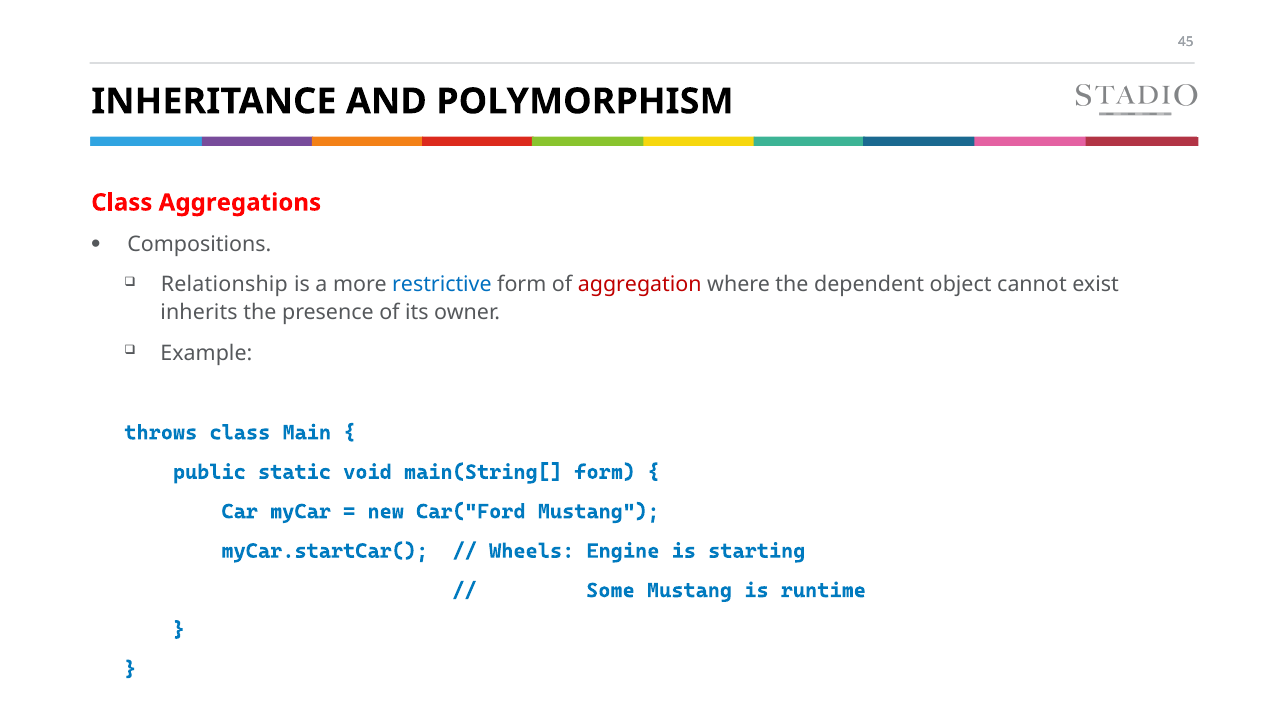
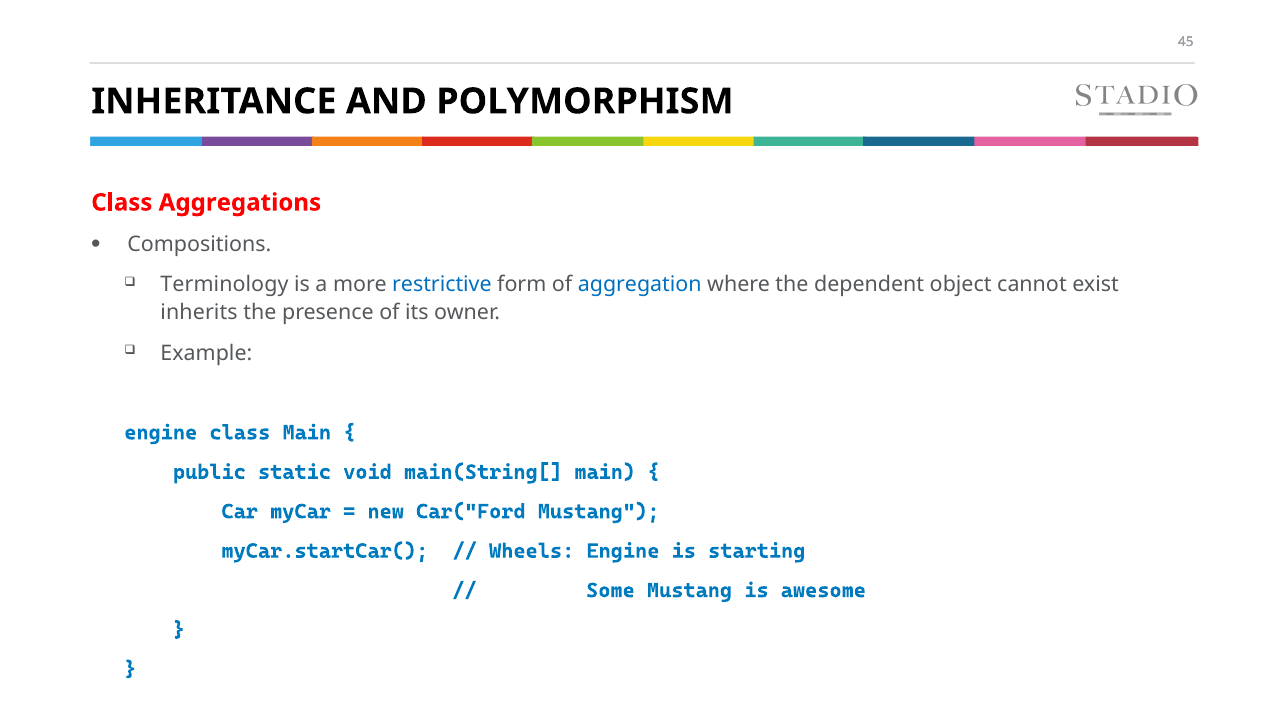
Relationship: Relationship -> Terminology (224, 285)
aggregation colour: red -> blue (640, 285)
throws: throws -> engine (161, 433)
main(String[ form: form -> main (605, 472)
runtime: runtime -> awesome (823, 591)
